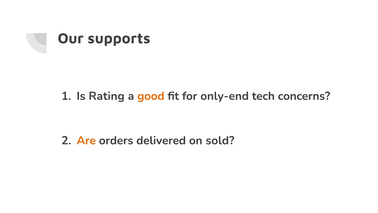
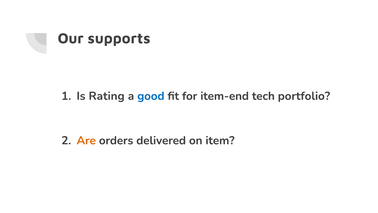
good colour: orange -> blue (151, 96)
only-end: only-end -> item-end (225, 96)
concerns: concerns -> portfolio (304, 96)
sold: sold -> item (220, 140)
